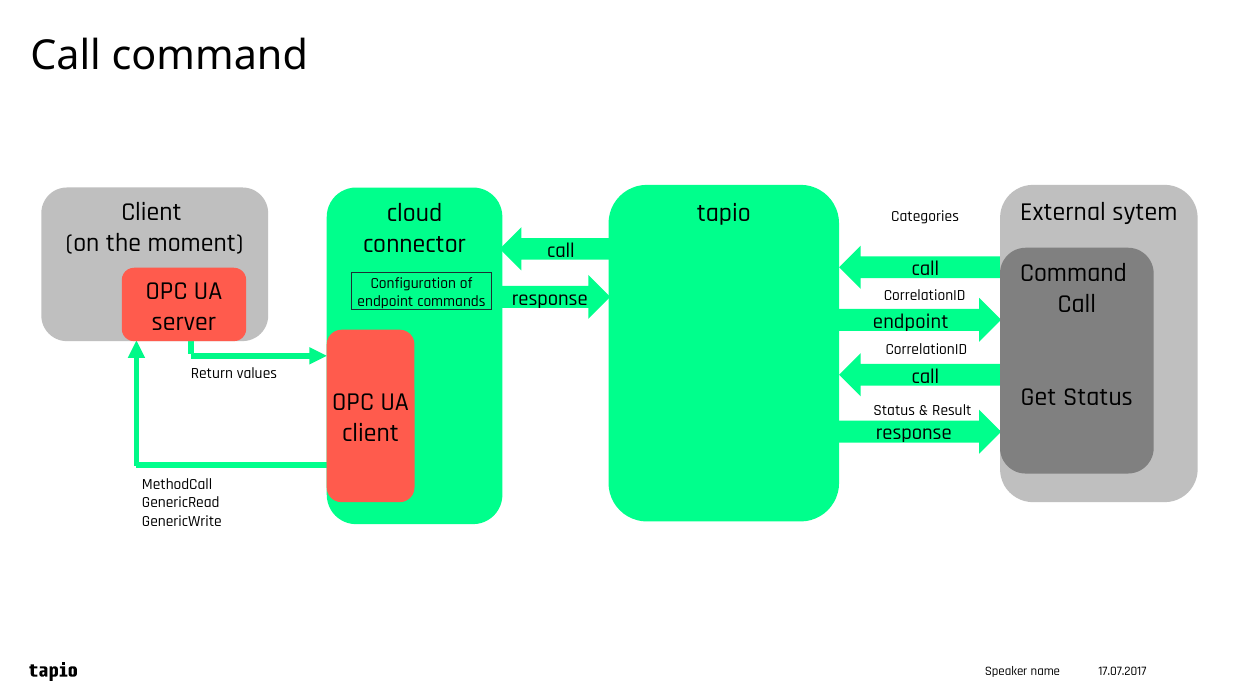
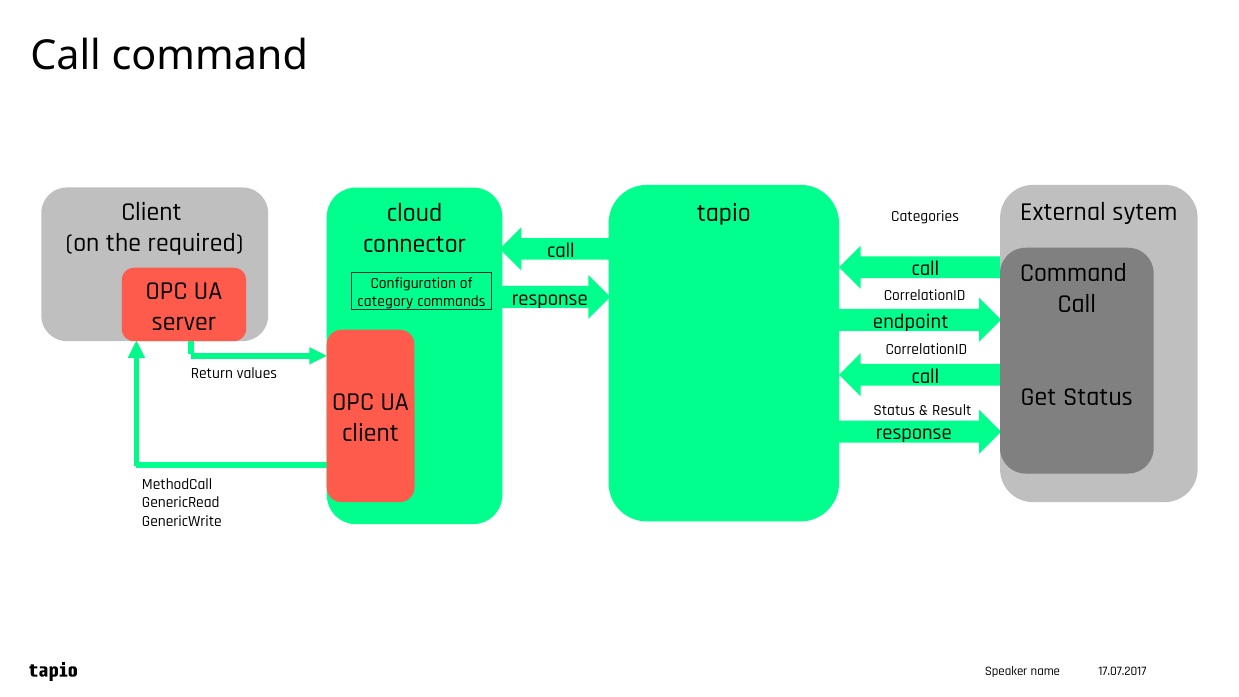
moment: moment -> required (196, 243)
endpoint: endpoint -> category (385, 302)
